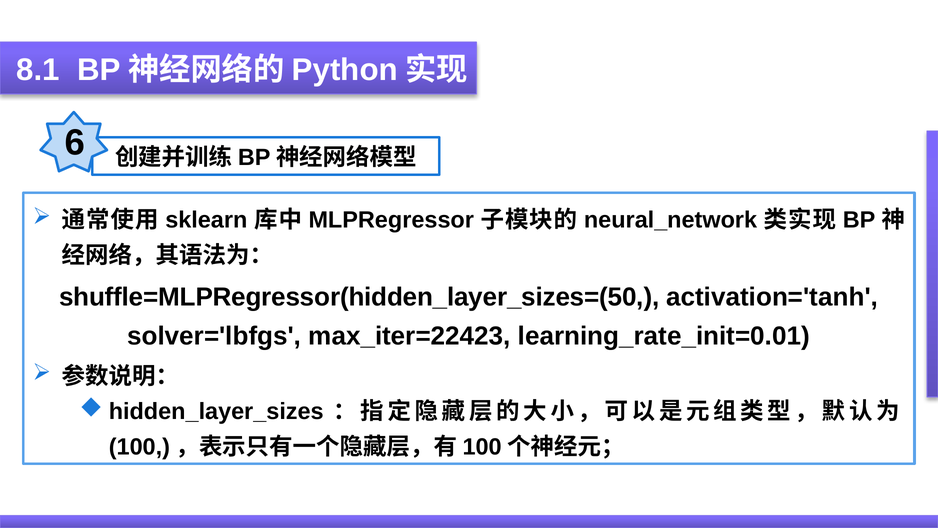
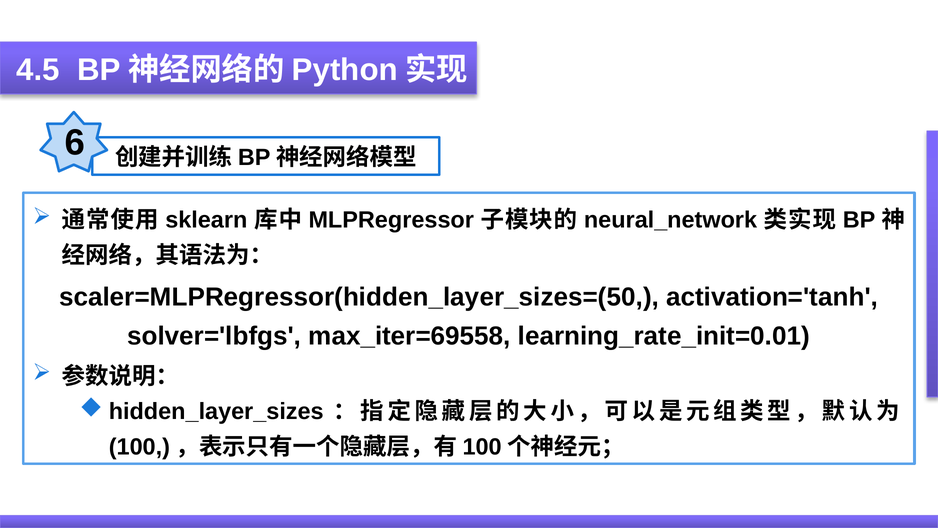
8.1: 8.1 -> 4.5 (38, 70)
shuffle=MLPRegressor(hidden_layer_sizes=(50: shuffle=MLPRegressor(hidden_layer_sizes=(50 -> scaler=MLPRegressor(hidden_layer_sizes=(50 (359, 297)
max_iter=22423: max_iter=22423 -> max_iter=69558 (409, 336)
